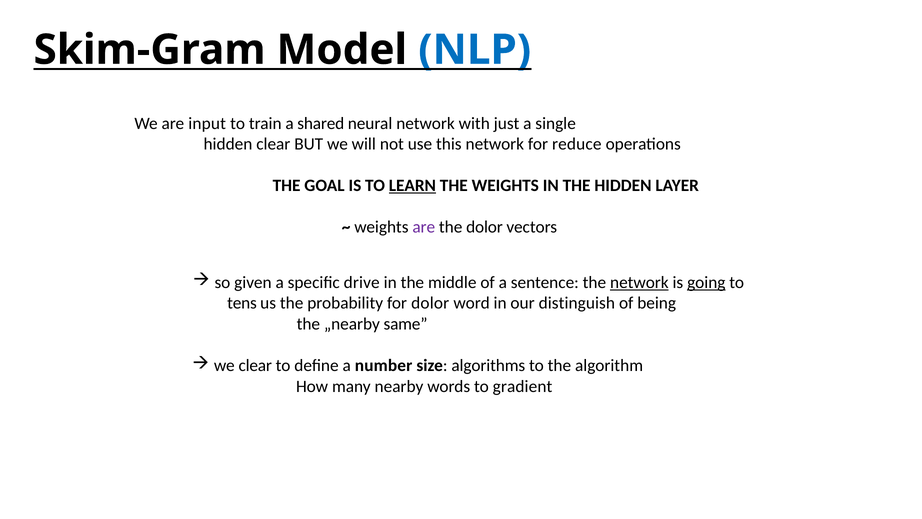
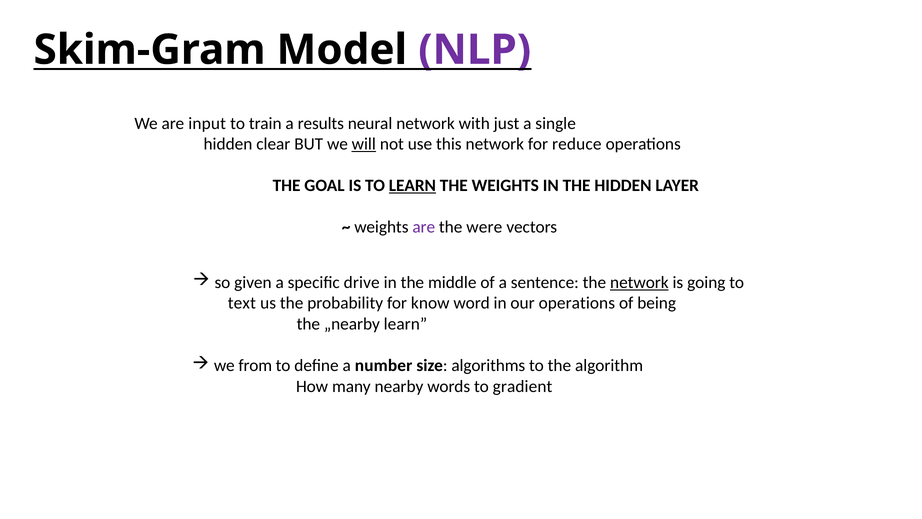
NLP colour: blue -> purple (475, 50)
shared: shared -> results (321, 123)
will underline: none -> present (364, 144)
the dolor: dolor -> were (484, 227)
going underline: present -> none (706, 282)
tens: tens -> text (242, 303)
for dolor: dolor -> know (430, 303)
our distinguish: distinguish -> operations (577, 303)
„nearby same: same -> learn (405, 324)
we clear: clear -> from (255, 365)
